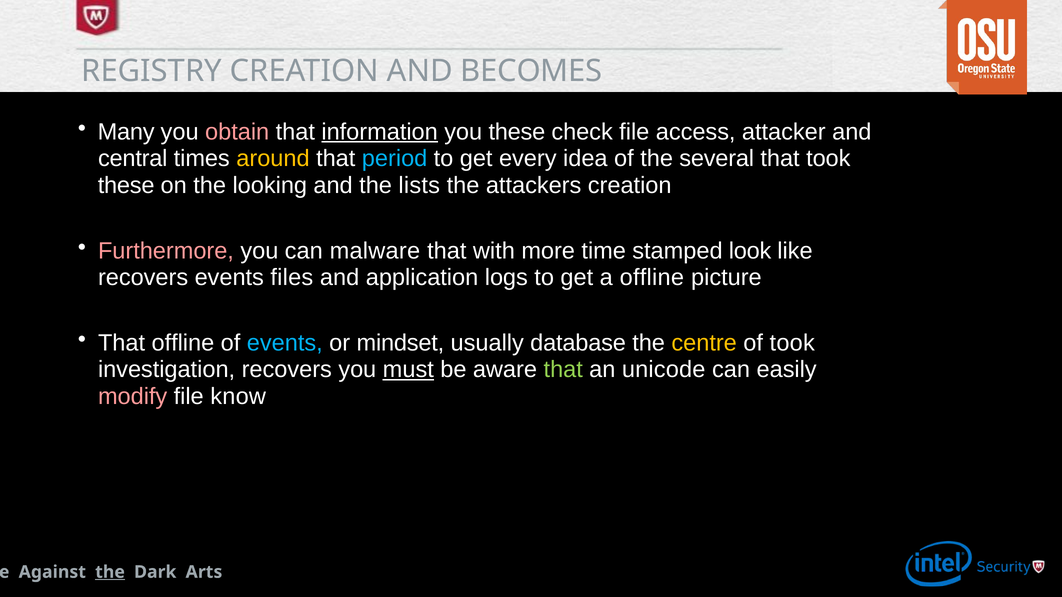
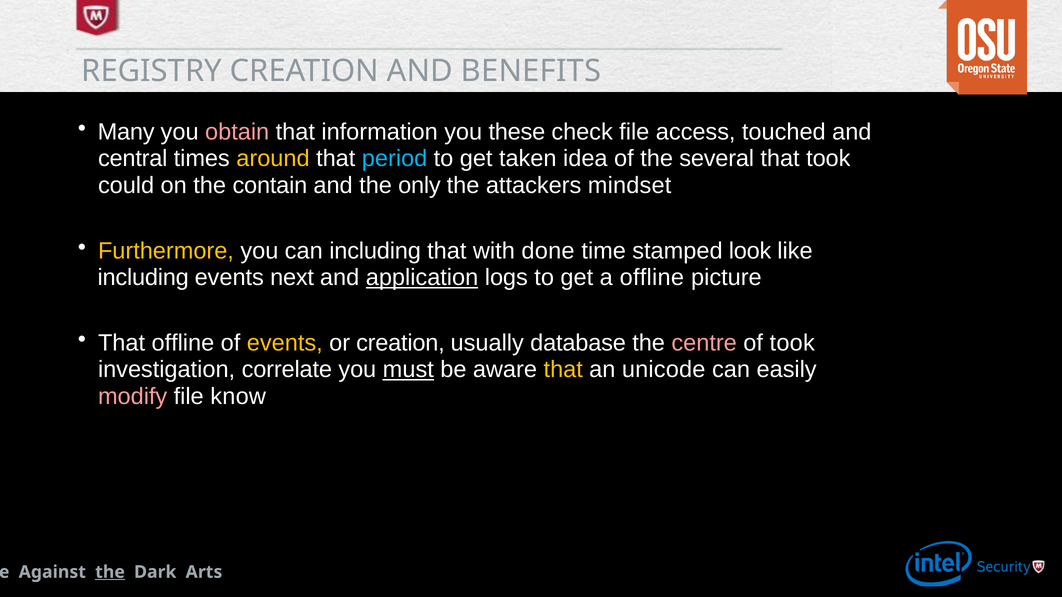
BECOMES: BECOMES -> BENEFITS (531, 71)
information underline: present -> none (380, 132)
attacker: attacker -> touched (784, 132)
every: every -> taken (528, 159)
these: these -> could (126, 186)
looking: looking -> contain (270, 186)
lists: lists -> only (419, 186)
attackers creation: creation -> mindset (630, 186)
Furthermore colour: pink -> yellow (166, 251)
can malware: malware -> including (375, 251)
more: more -> done (548, 251)
recovers: recovers -> including (143, 278)
files: files -> next (292, 278)
application underline: none -> present (422, 278)
events colour: light blue -> yellow (285, 343)
or mindset: mindset -> creation (400, 343)
centre colour: yellow -> pink (704, 343)
investigation recovers: recovers -> correlate (287, 370)
that colour: light green -> yellow (563, 370)
